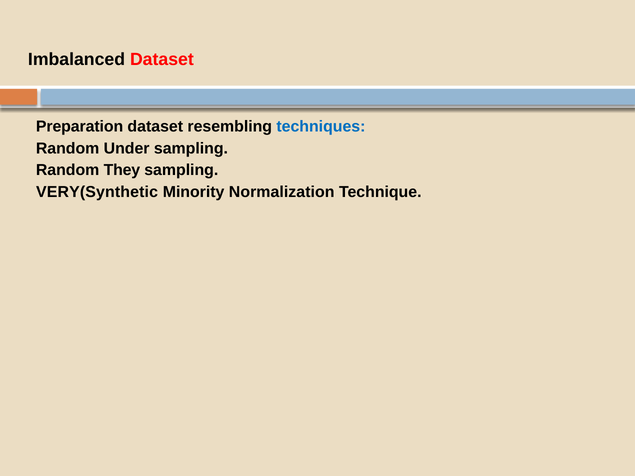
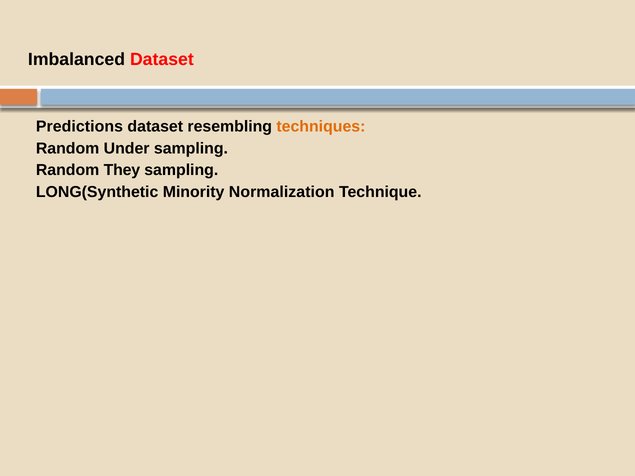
Preparation: Preparation -> Predictions (79, 127)
techniques colour: blue -> orange (321, 127)
VERY(Synthetic: VERY(Synthetic -> LONG(Synthetic (97, 192)
